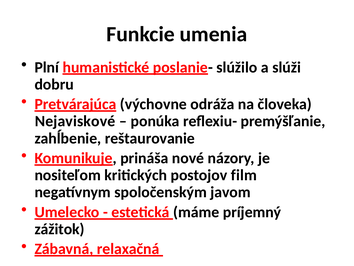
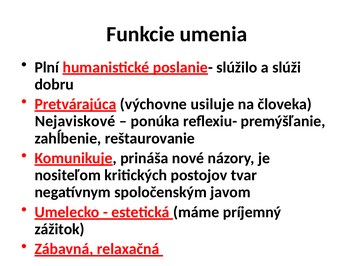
odráža: odráža -> usiluje (212, 104)
film: film -> tvar (244, 175)
